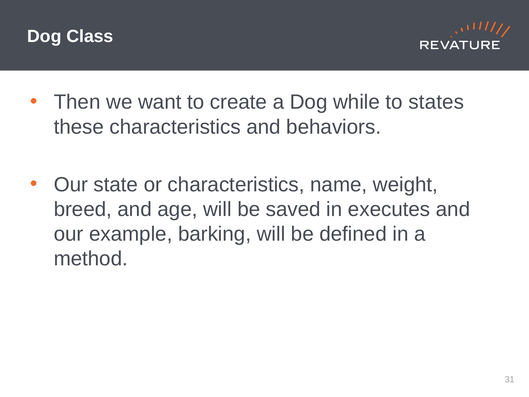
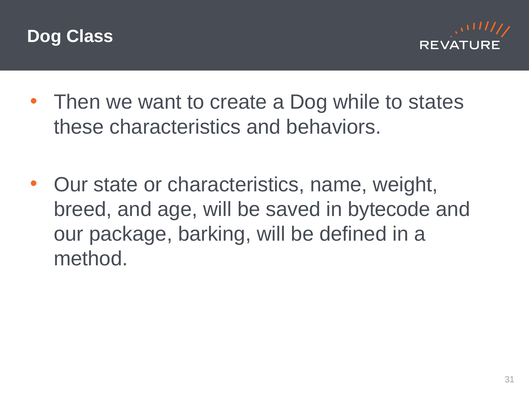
executes: executes -> bytecode (389, 209)
example: example -> package (131, 234)
